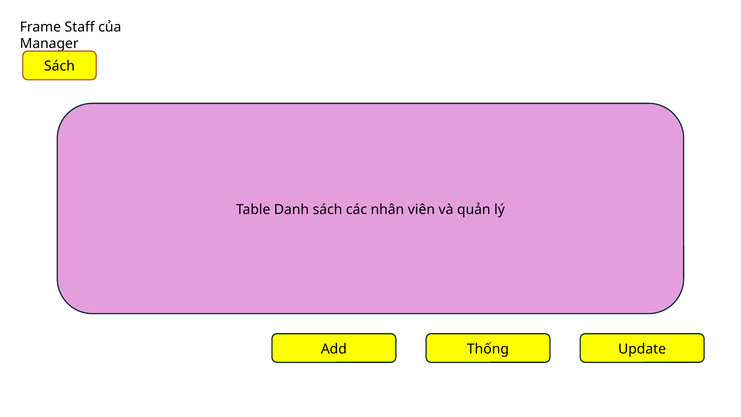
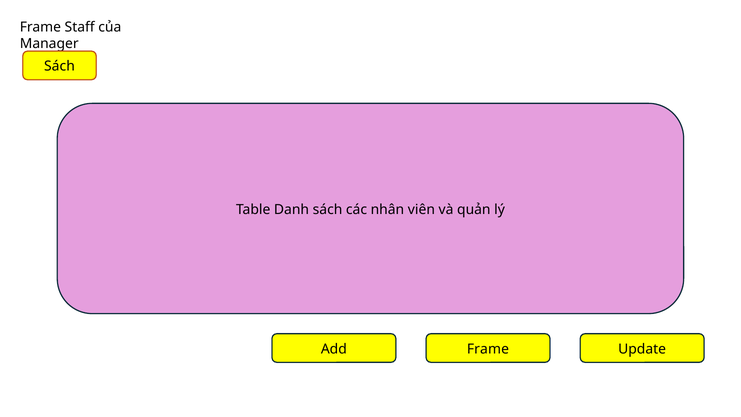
Thống: Thống -> Frame (488, 349)
